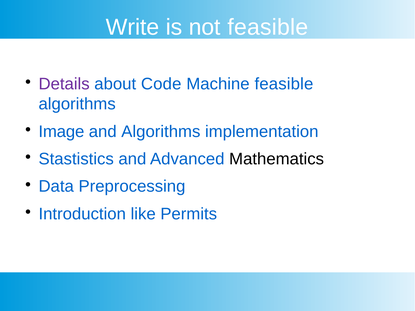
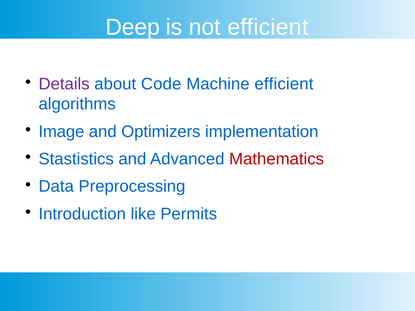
Write: Write -> Deep (133, 27)
not feasible: feasible -> efficient (268, 27)
Machine feasible: feasible -> efficient (284, 84)
and Algorithms: Algorithms -> Optimizers (161, 132)
Mathematics colour: black -> red (277, 159)
